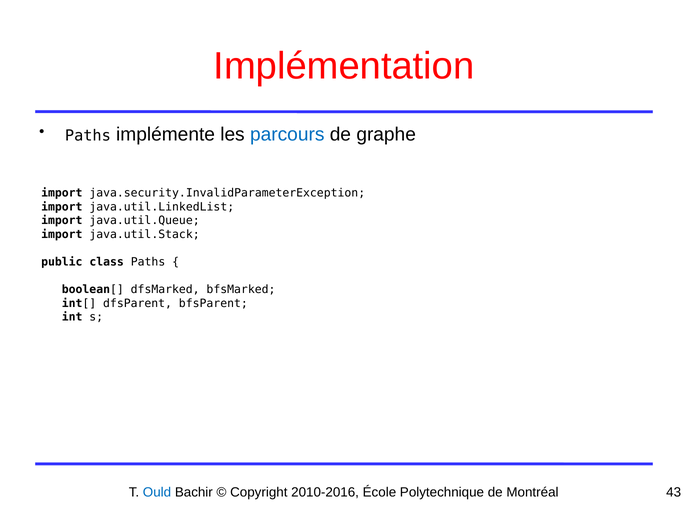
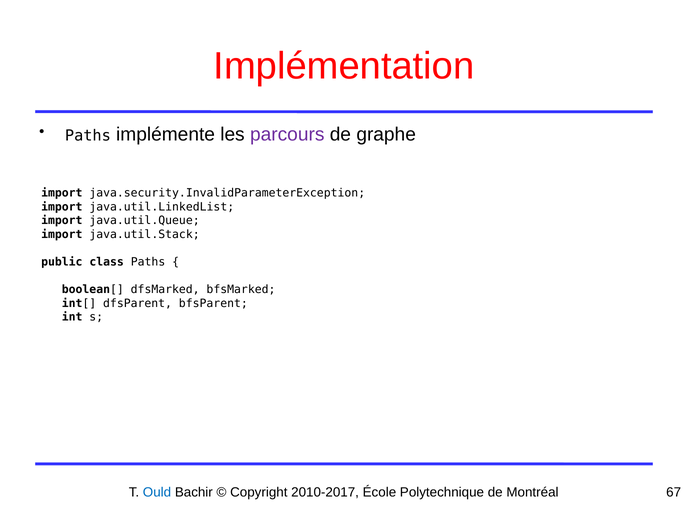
parcours colour: blue -> purple (287, 135)
2010-2016: 2010-2016 -> 2010-2017 (325, 493)
43: 43 -> 67 (674, 493)
